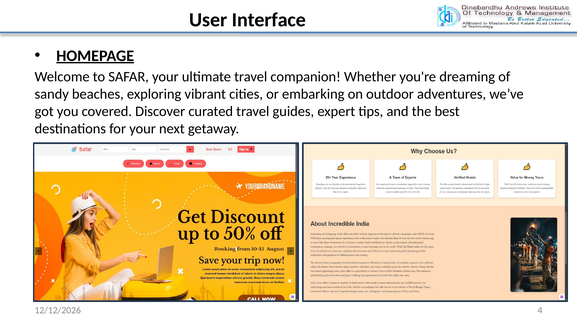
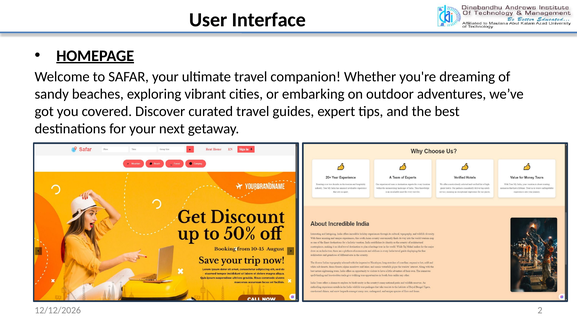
4: 4 -> 2 (540, 310)
